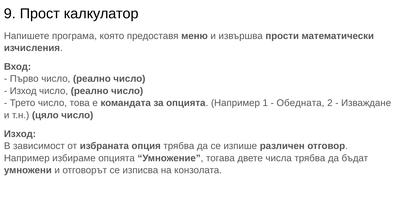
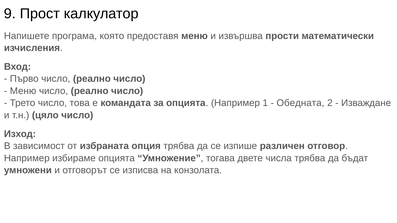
Изход: Изход -> Меню (23, 91)
